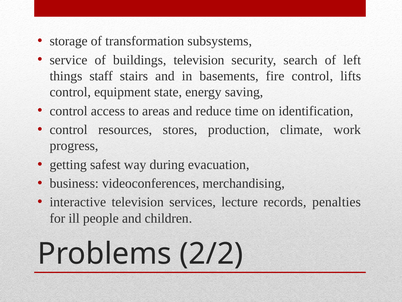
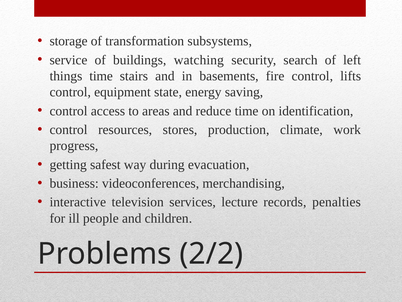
buildings television: television -> watching (199, 60)
things staff: staff -> time (101, 76)
